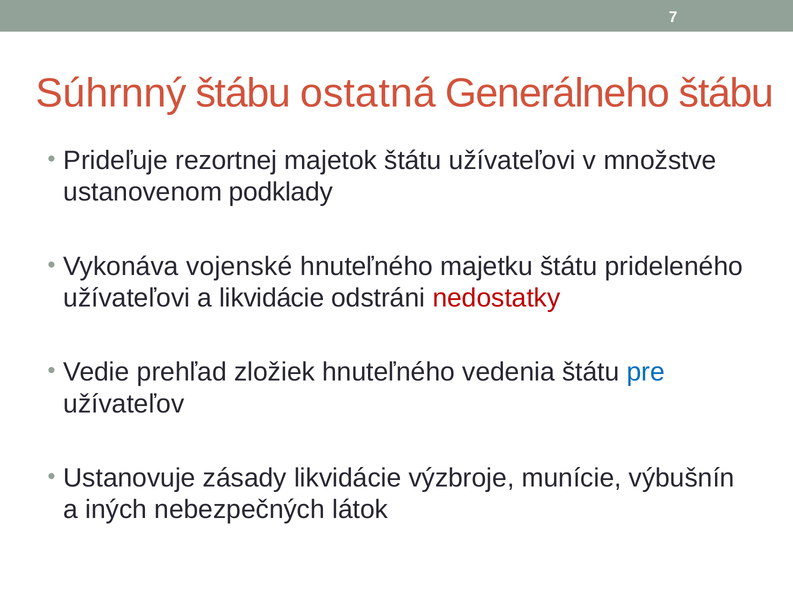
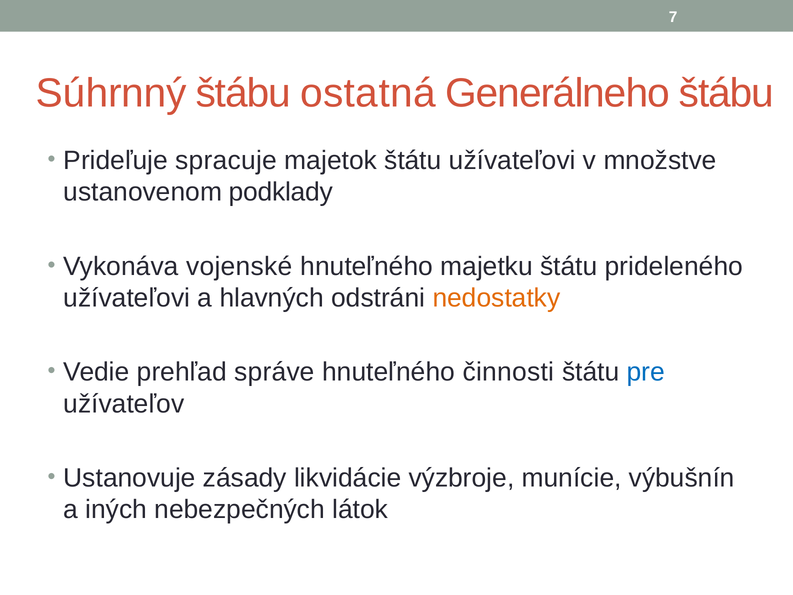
rezortnej: rezortnej -> spracuje (226, 160)
a likvidácie: likvidácie -> hlavných (272, 298)
nedostatky colour: red -> orange (496, 298)
zložiek: zložiek -> správe (274, 372)
vedenia: vedenia -> činnosti (508, 372)
